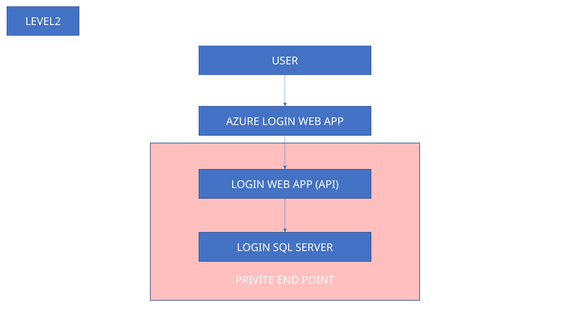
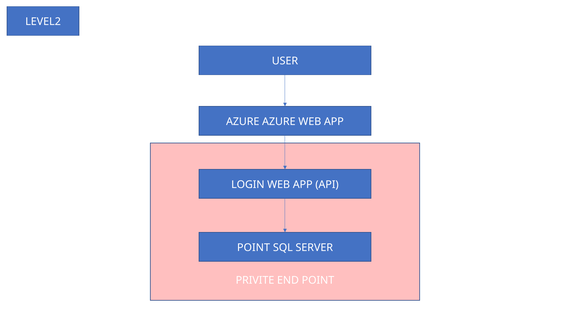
AZURE LOGIN: LOGIN -> AZURE (279, 121)
LOGIN: LOGIN -> POINT (253, 247)
